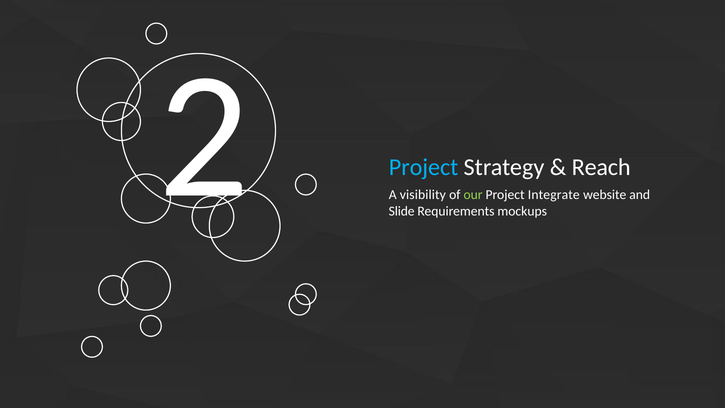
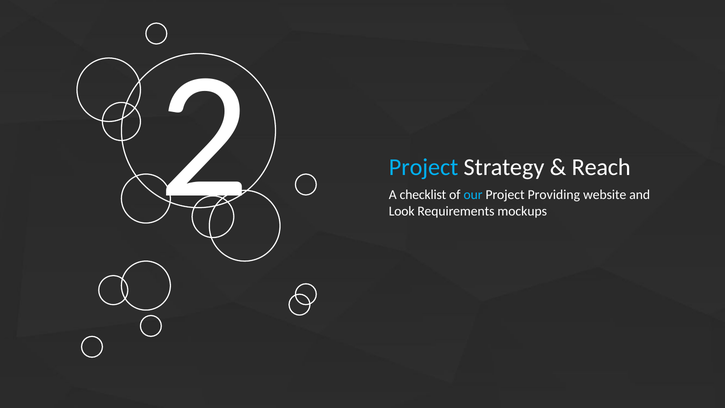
visibility: visibility -> checklist (423, 195)
our colour: light green -> light blue (473, 195)
Integrate: Integrate -> Providing (554, 195)
Slide: Slide -> Look (402, 211)
